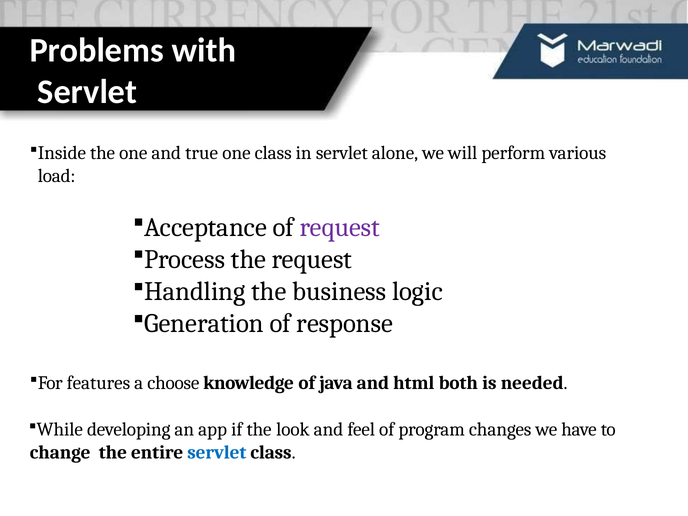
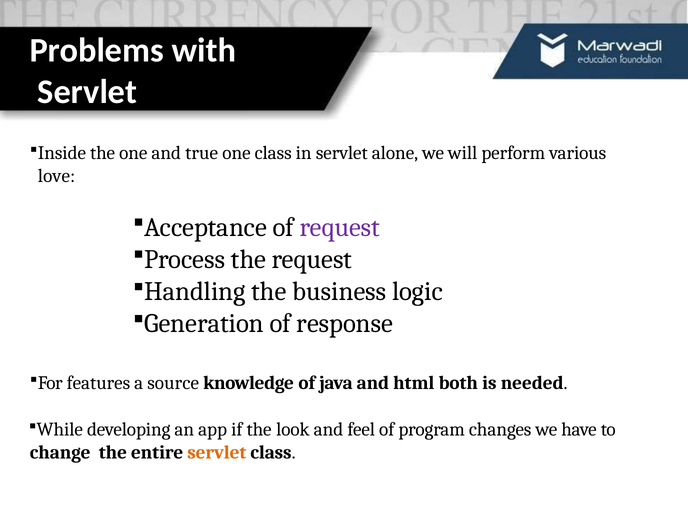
load: load -> love (57, 176)
choose: choose -> source (173, 383)
servlet colour: blue -> orange (217, 452)
